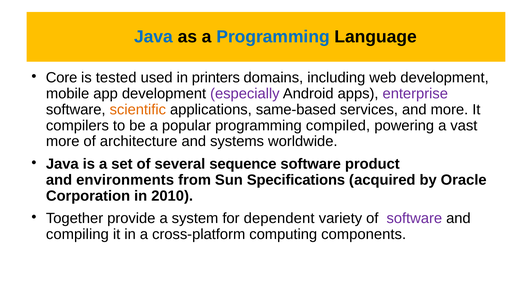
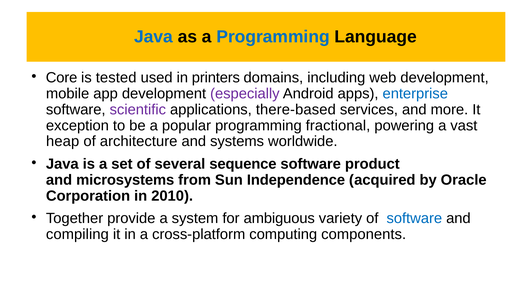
enterprise colour: purple -> blue (415, 94)
scientific colour: orange -> purple (138, 110)
same-based: same-based -> there-based (296, 110)
compilers: compilers -> exception (77, 126)
compiled: compiled -> fractional (338, 126)
more: more -> heap (63, 142)
environments: environments -> microsystems (125, 180)
Specifications: Specifications -> Independence (296, 180)
dependent: dependent -> ambiguous (279, 219)
software colour: purple -> blue (414, 219)
